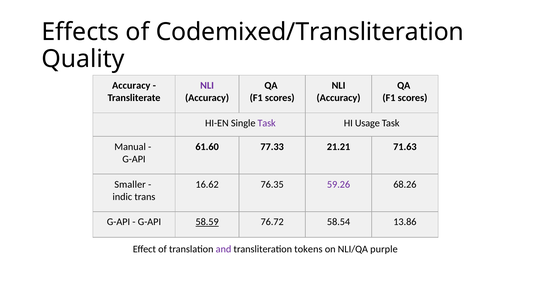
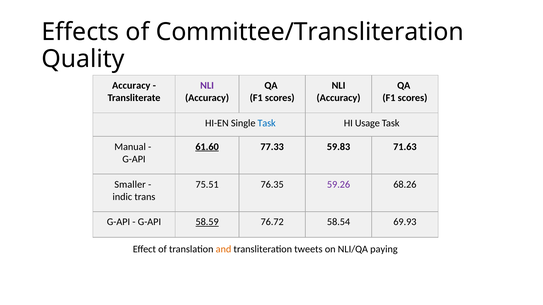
Codemixed/Transliteration: Codemixed/Transliteration -> Committee/Transliteration (310, 32)
Task colour: purple -> blue (267, 123)
61.60 underline: none -> present (207, 147)
21.21: 21.21 -> 59.83 (339, 147)
16.62: 16.62 -> 75.51 (207, 185)
13.86: 13.86 -> 69.93 (405, 222)
and colour: purple -> orange (224, 250)
tokens: tokens -> tweets (308, 250)
purple: purple -> paying (384, 250)
